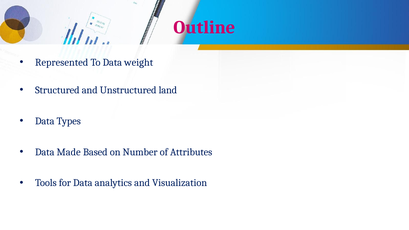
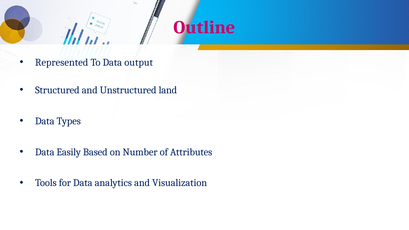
weight: weight -> output (139, 62)
Made: Made -> Easily (69, 152)
